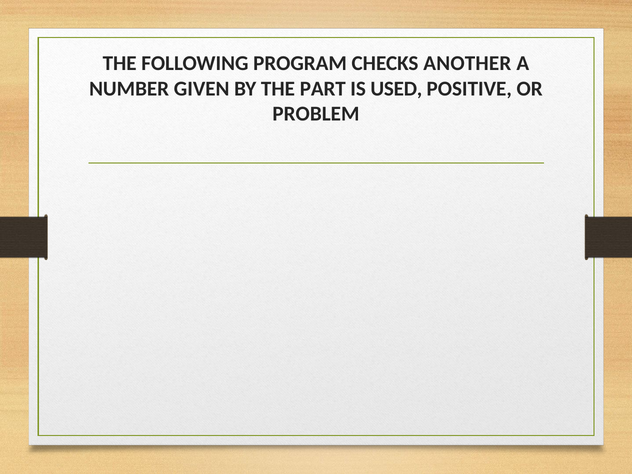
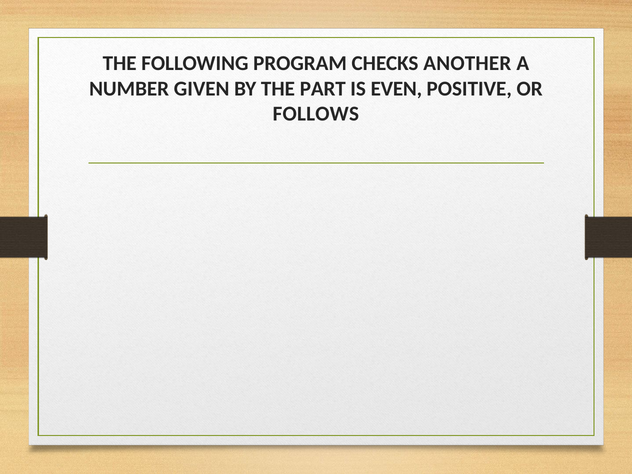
USED: USED -> EVEN (396, 89)
PROBLEM: PROBLEM -> FOLLOWS (316, 114)
